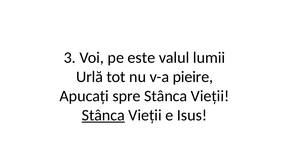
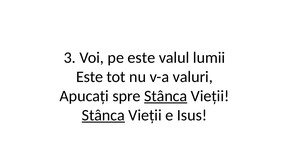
Urlă: Urlă -> Este (90, 77)
pieire: pieire -> valuri (193, 77)
Stânca underline: none -> present (166, 96)
